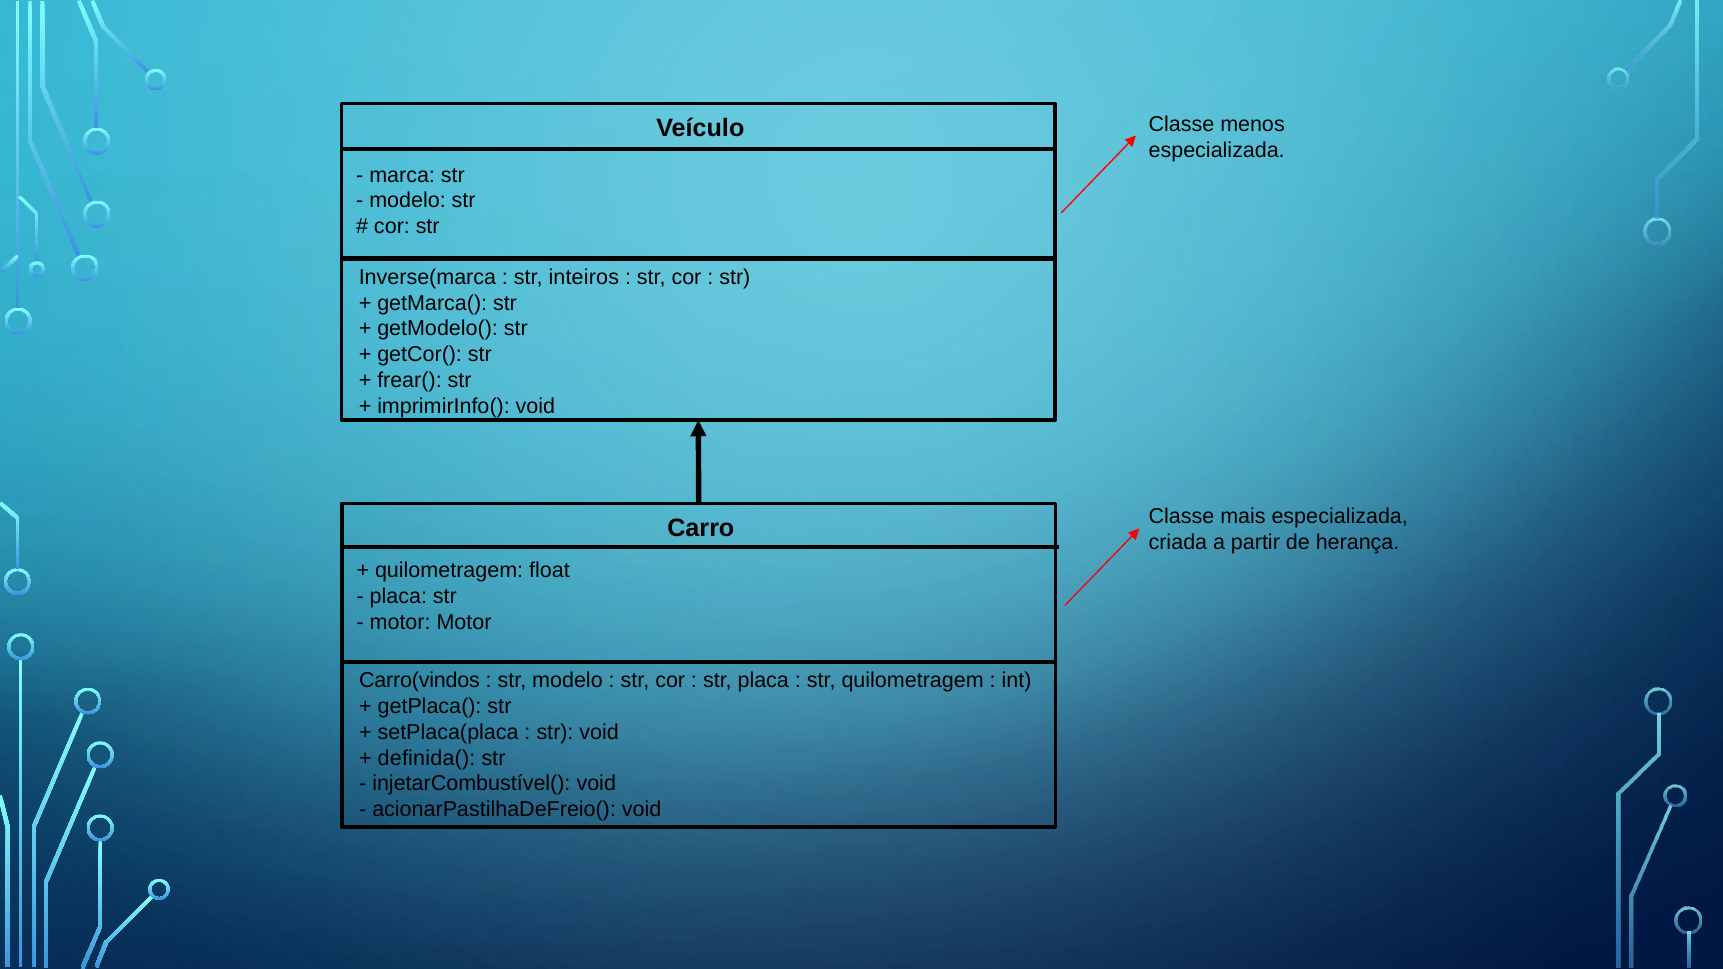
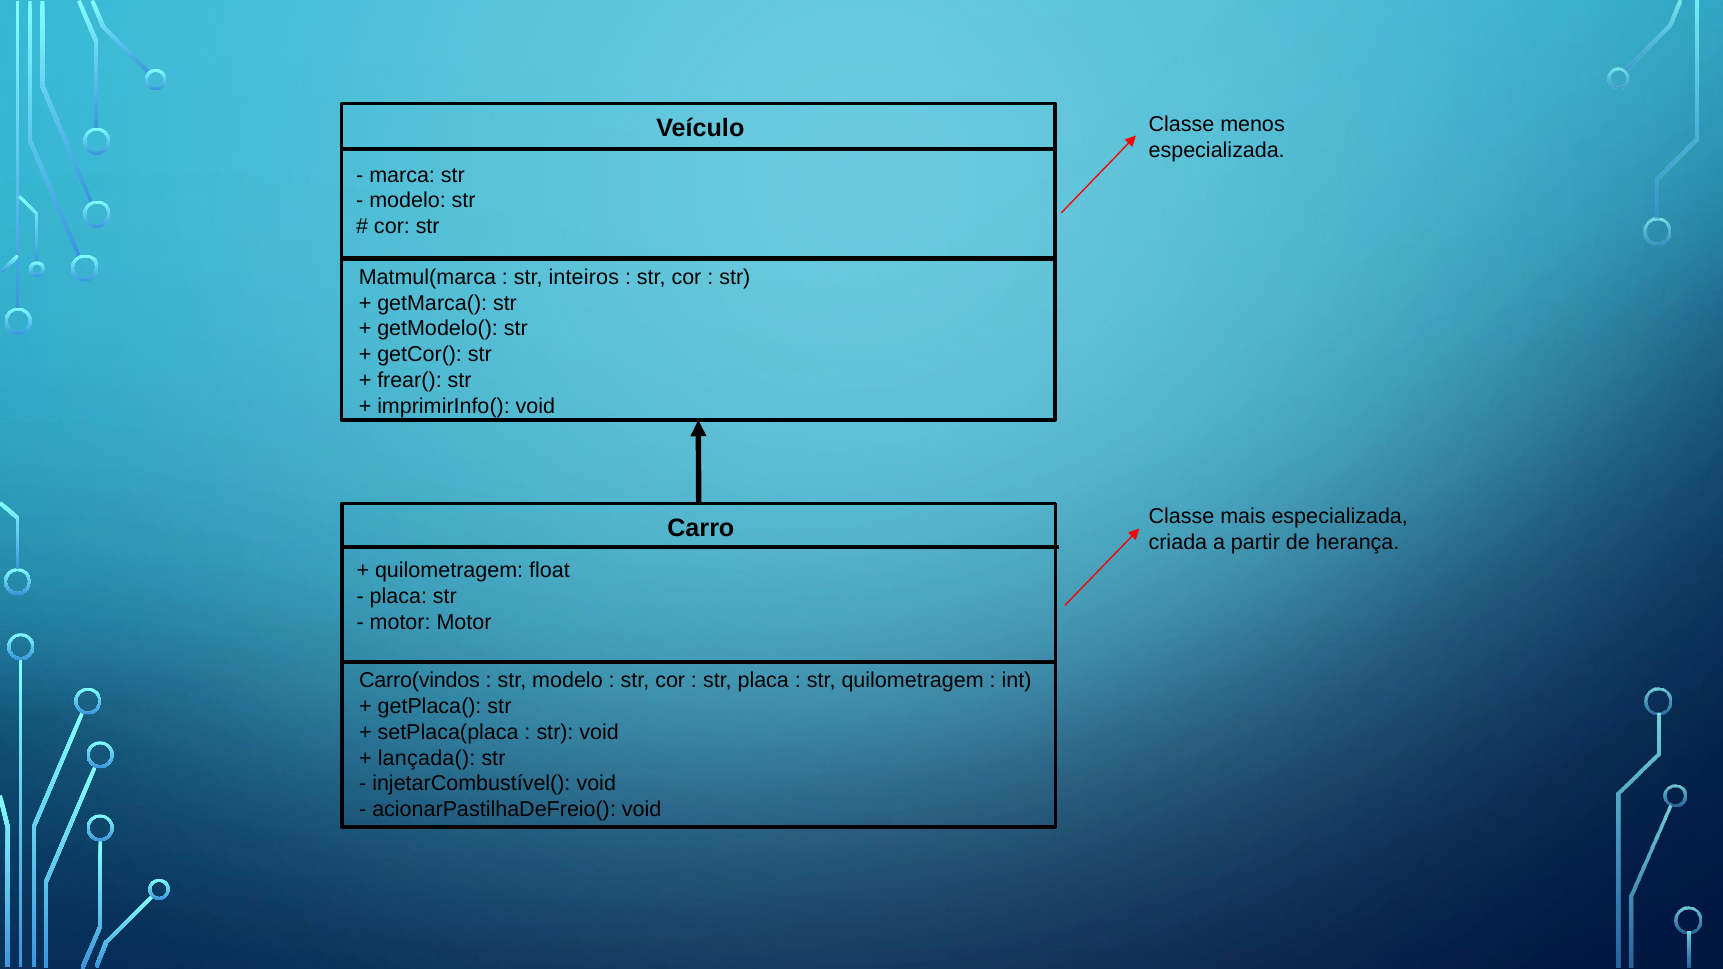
Inverse(marca: Inverse(marca -> Matmul(marca (427, 277)
definida(: definida( -> lançada( (427, 758)
